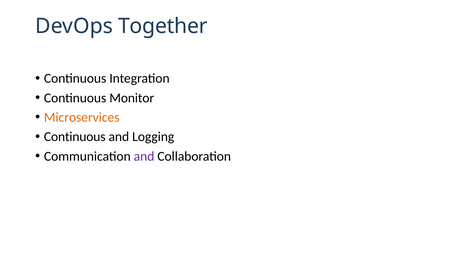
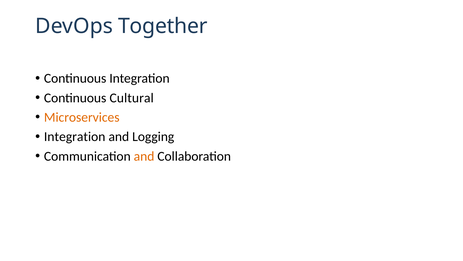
Monitor: Monitor -> Cultural (132, 98)
Continuous: Continuous -> Integration (75, 137)
and colour: purple -> orange (144, 156)
